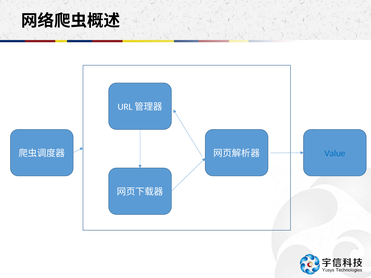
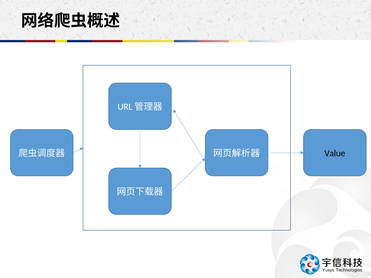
Value colour: blue -> black (335, 153)
